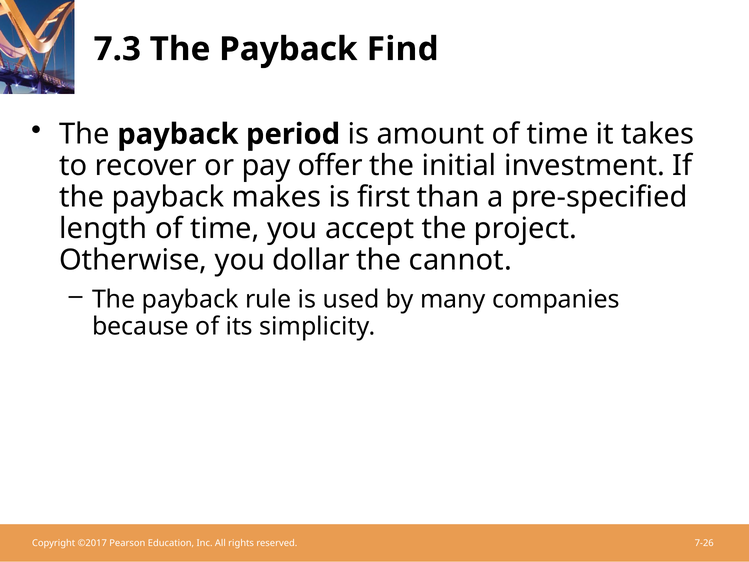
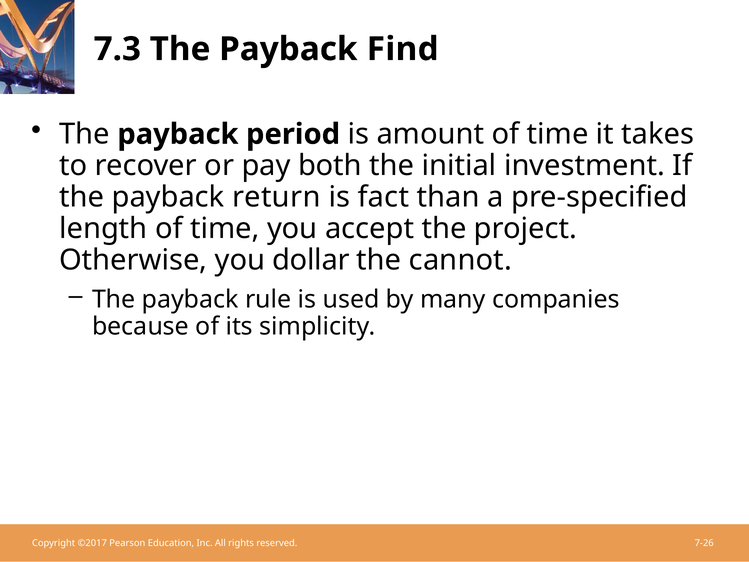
offer: offer -> both (330, 166)
makes: makes -> return (276, 197)
first: first -> fact (383, 197)
